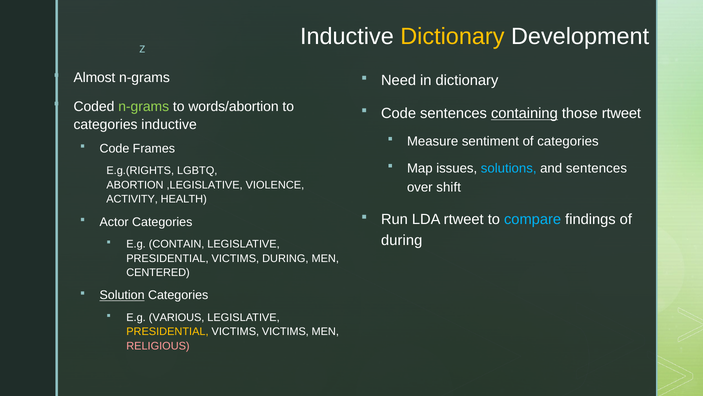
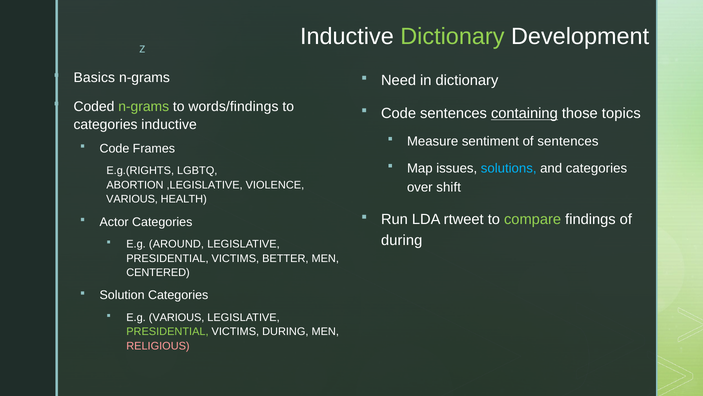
Dictionary colour: yellow -> light green (452, 36)
Almost: Almost -> Basics (94, 78)
words/abortion: words/abortion -> words/findings (233, 106)
those rtweet: rtweet -> topics (621, 113)
of categories: categories -> sentences (568, 141)
and sentences: sentences -> categories (596, 168)
ACTIVITY: ACTIVITY -> VARIOUS (132, 199)
compare colour: light blue -> light green (533, 219)
CONTAIN: CONTAIN -> AROUND (177, 244)
VICTIMS DURING: DURING -> BETTER (285, 258)
Solution underline: present -> none (122, 295)
PRESIDENTIAL colour: yellow -> light green (167, 331)
VICTIMS VICTIMS: VICTIMS -> DURING (285, 331)
